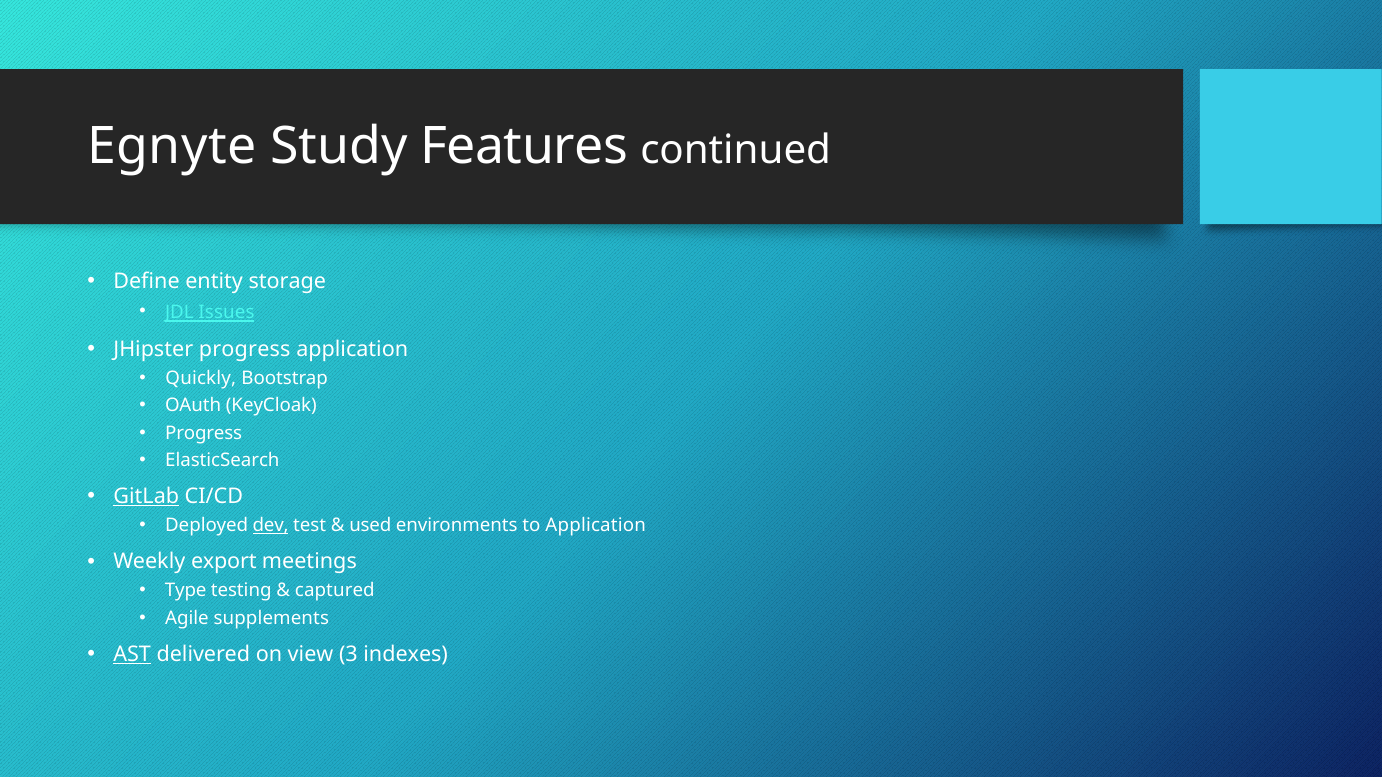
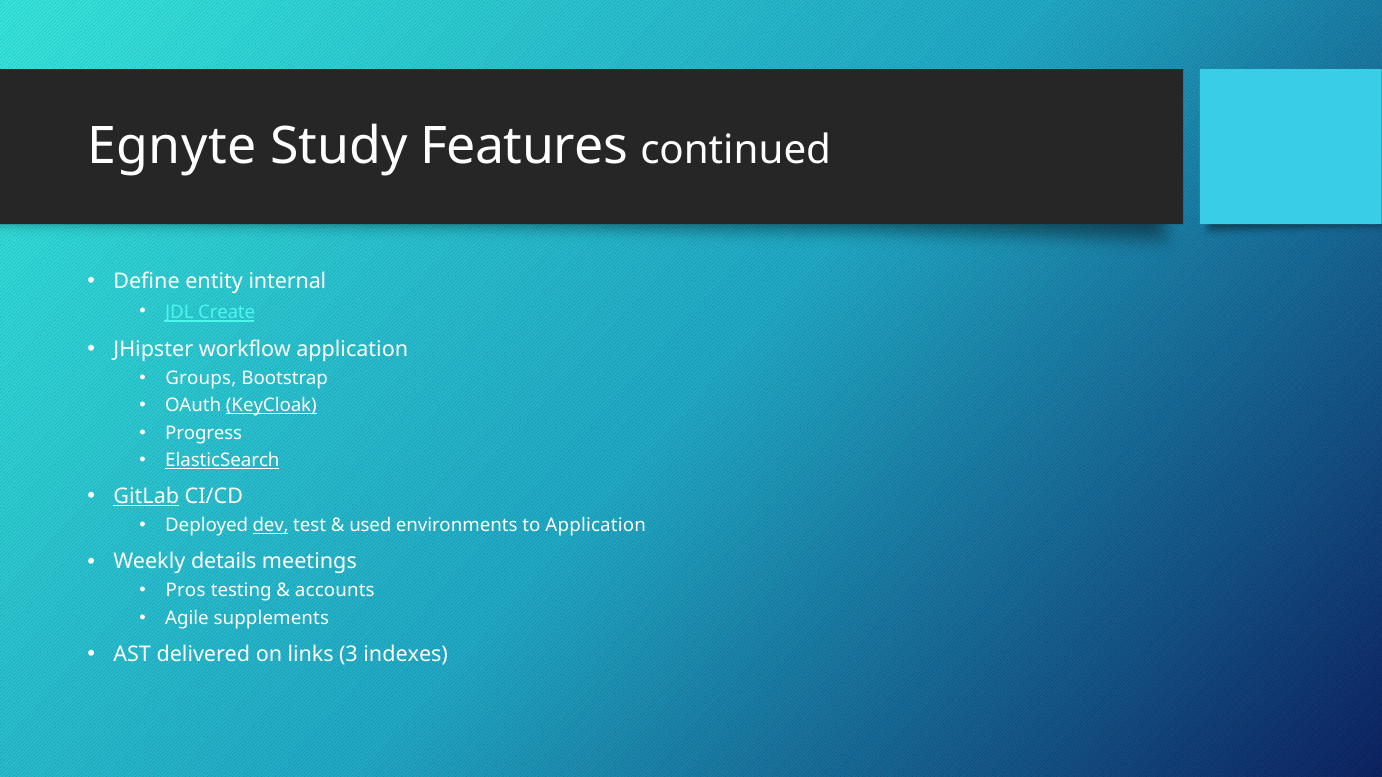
storage: storage -> internal (287, 282)
Issues: Issues -> Create (227, 313)
JHipster progress: progress -> workflow (245, 349)
Quickly: Quickly -> Groups (201, 378)
KeyCloak underline: none -> present (271, 406)
ElasticSearch underline: none -> present (222, 461)
export: export -> details (224, 562)
Type: Type -> Pros (186, 591)
captured: captured -> accounts (335, 591)
AST underline: present -> none (132, 655)
view: view -> links (311, 655)
